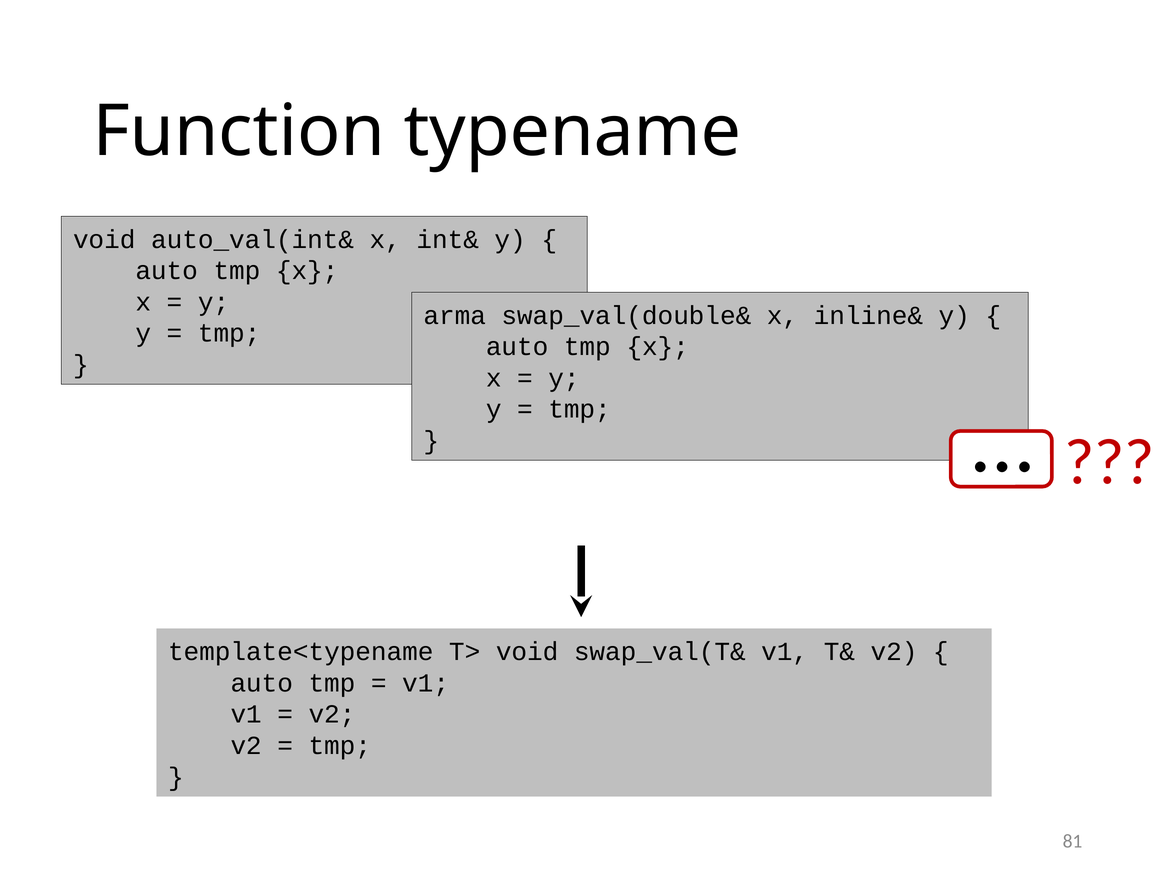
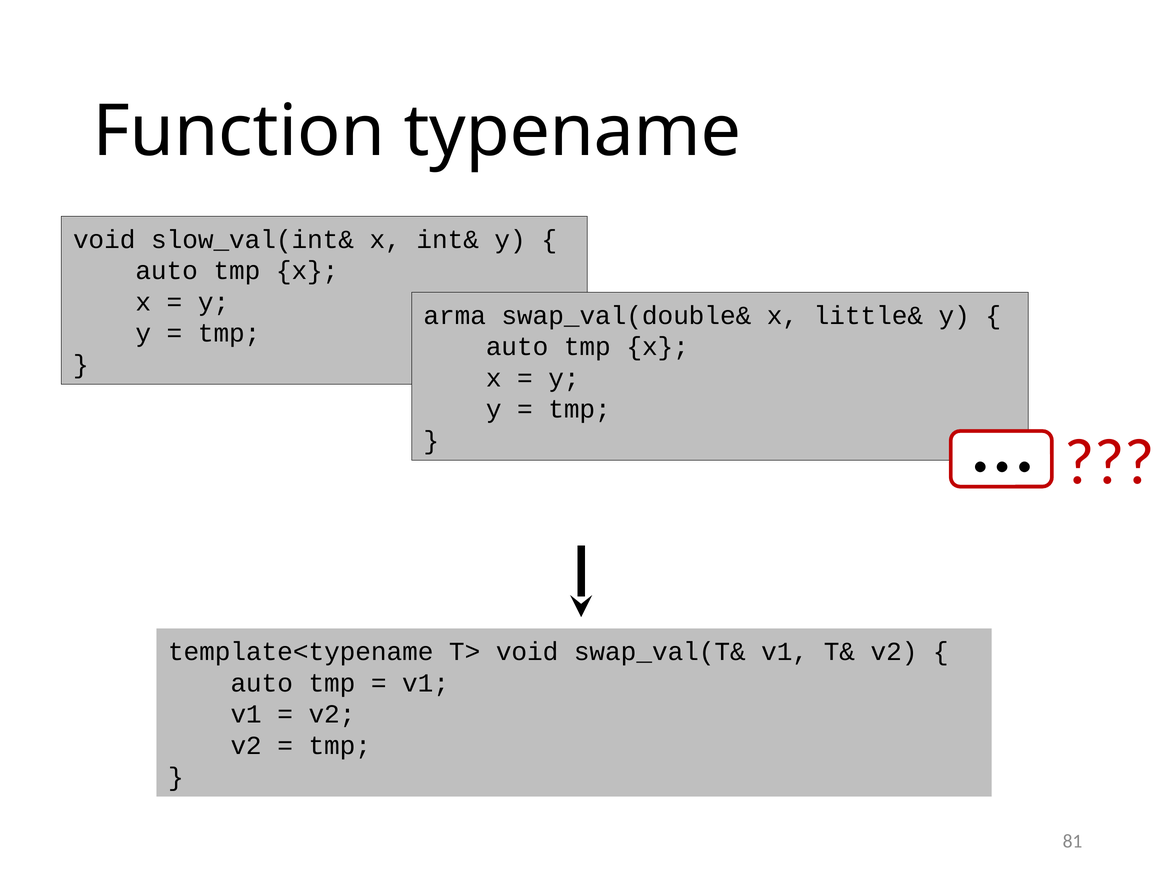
auto_val(int&: auto_val(int& -> slow_val(int& (253, 239)
inline&: inline& -> little& (868, 315)
